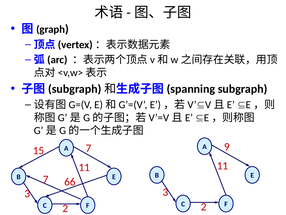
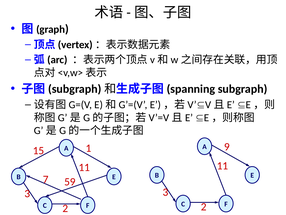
15 7: 7 -> 1 (89, 148)
66: 66 -> 59 (70, 181)
